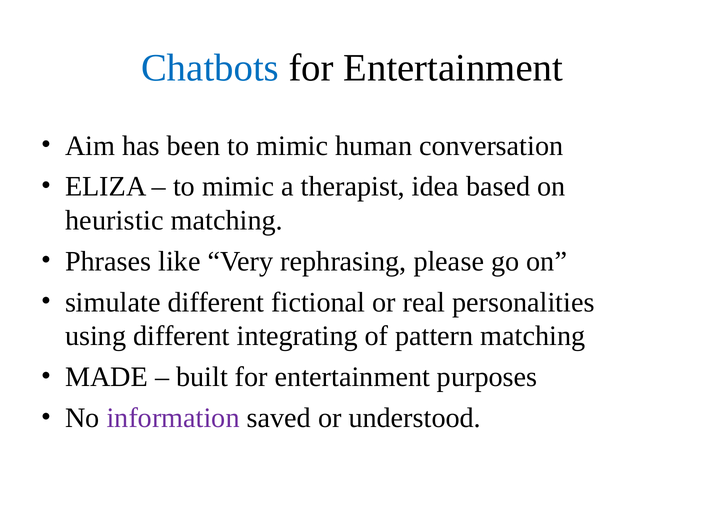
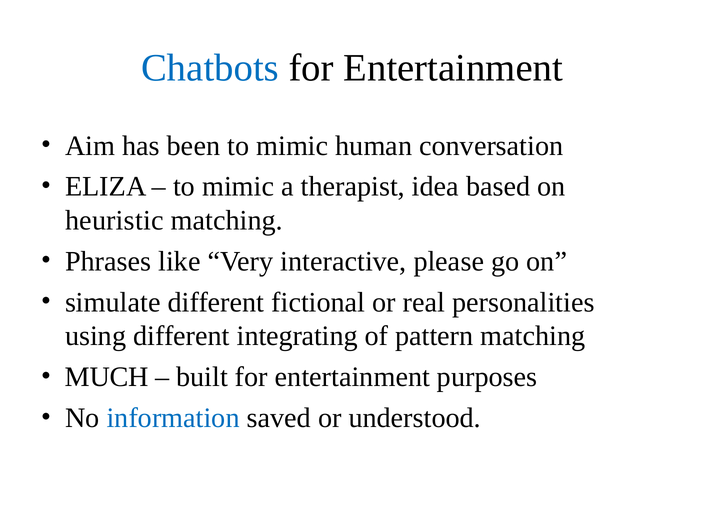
rephrasing: rephrasing -> interactive (343, 261)
MADE: MADE -> MUCH (107, 377)
information colour: purple -> blue (173, 418)
